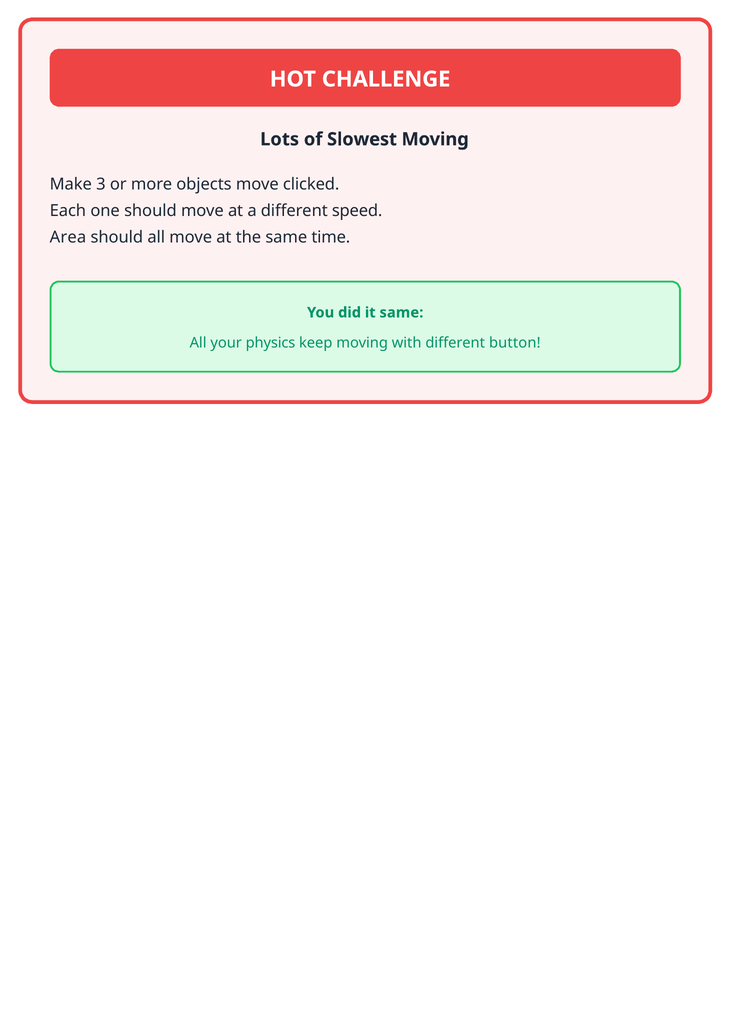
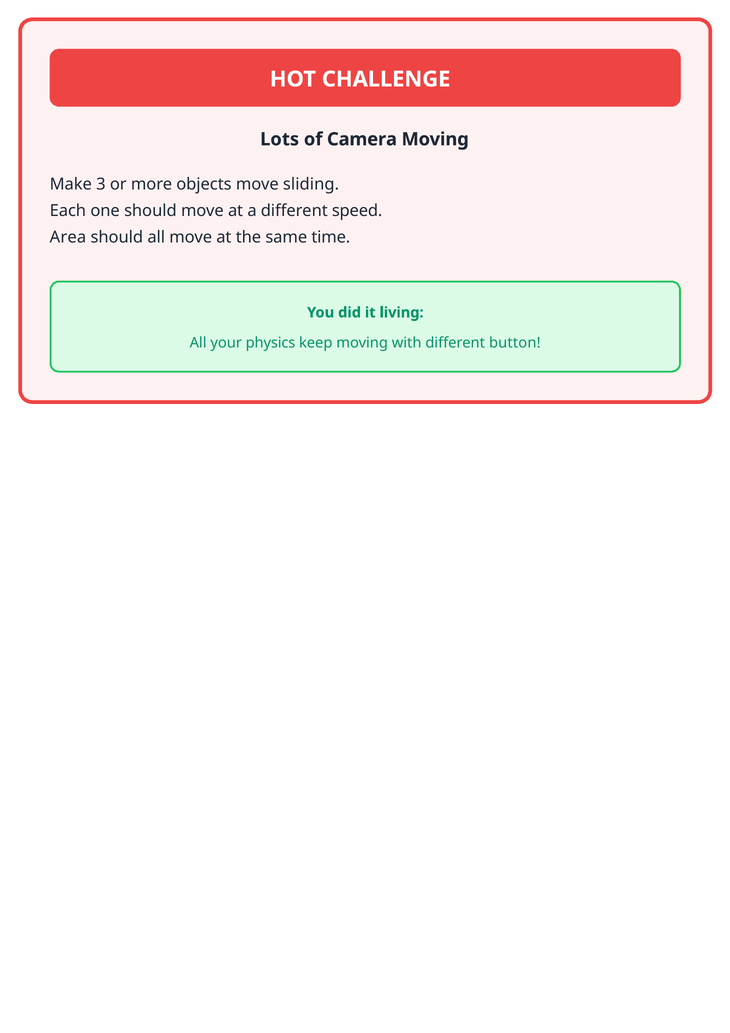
Slowest: Slowest -> Camera (362, 139)
clicked: clicked -> sliding (311, 184)
it same: same -> living (402, 313)
